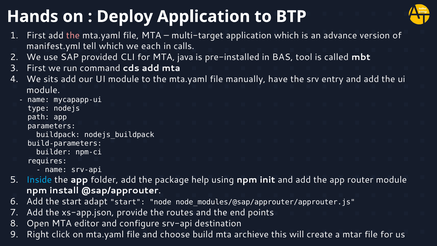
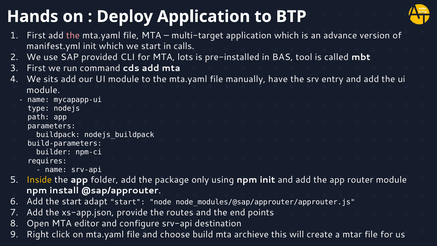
manifest.yml tell: tell -> init (90, 46)
we each: each -> start (151, 46)
java: java -> lots (185, 57)
Inside colour: light blue -> yellow (39, 180)
help: help -> only (200, 180)
